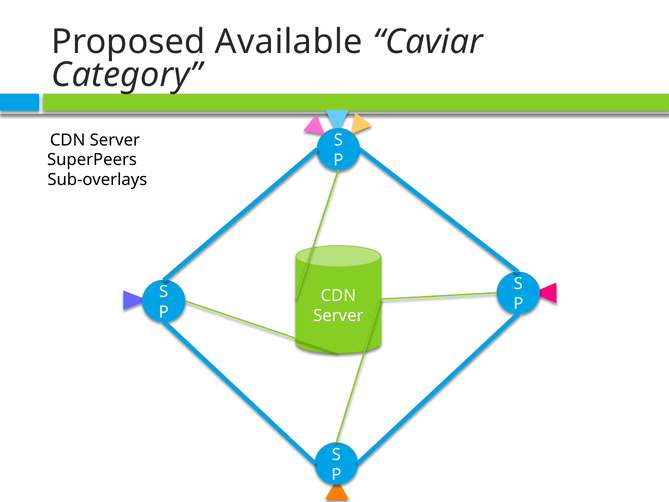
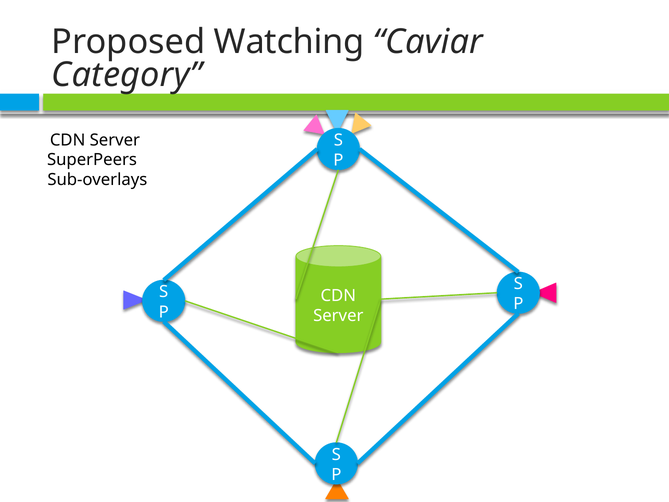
Available: Available -> Watching (289, 42)
